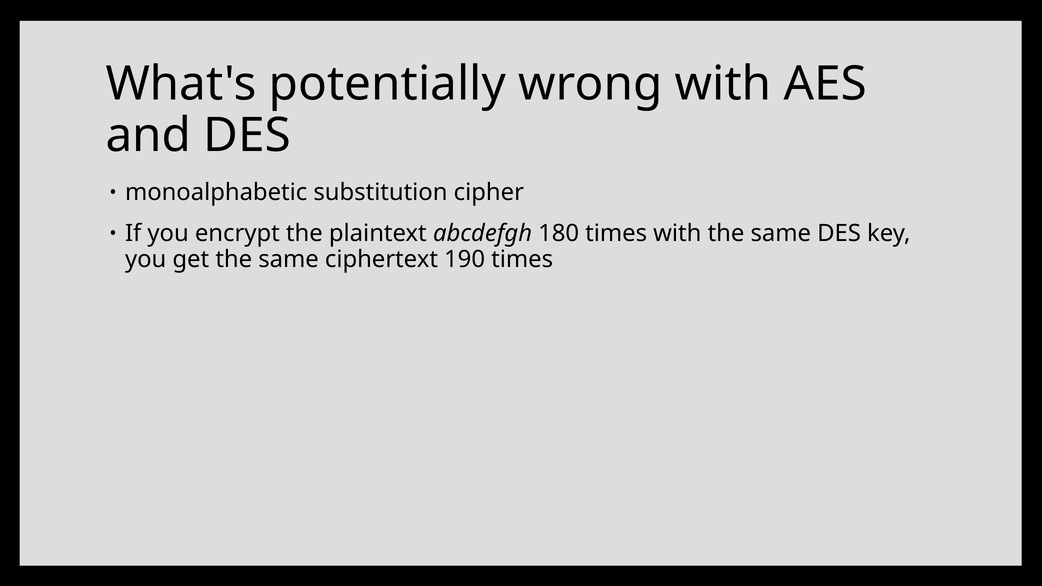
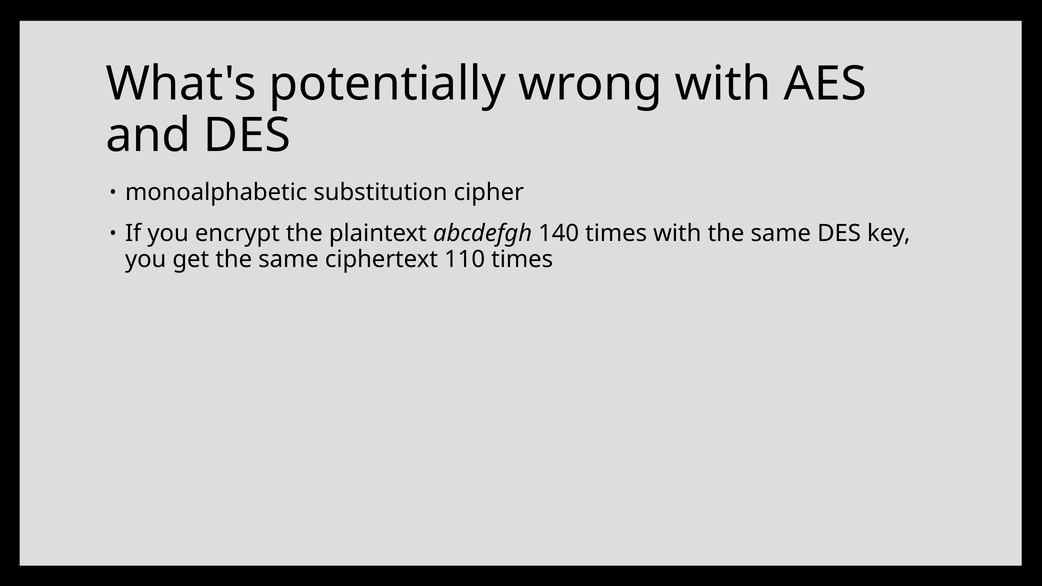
180: 180 -> 140 (559, 233)
190: 190 -> 110 (465, 259)
